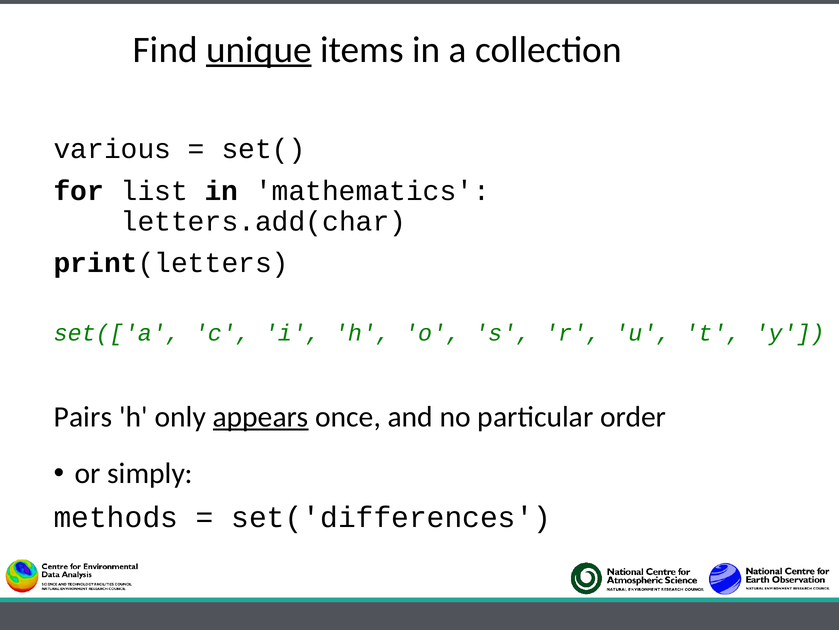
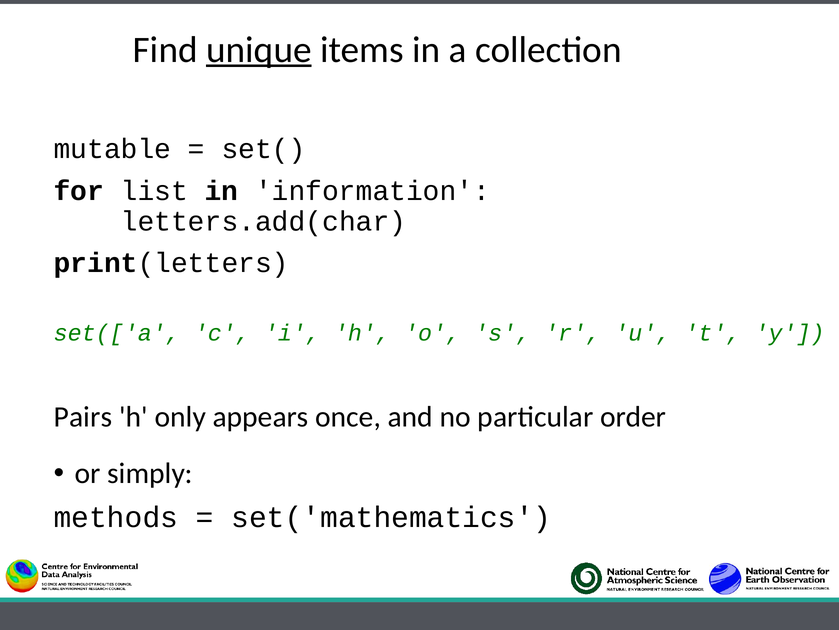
various: various -> mutable (112, 149)
mathematics: mathematics -> information (373, 191)
appears underline: present -> none (261, 416)
set('differences: set('differences -> set('mathematics (391, 517)
